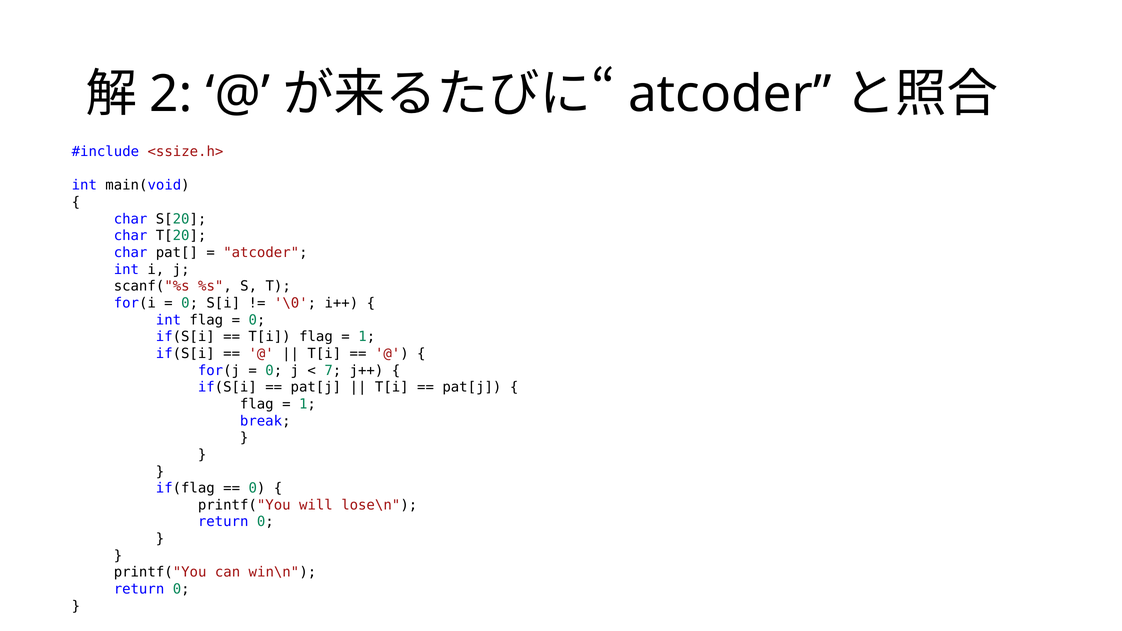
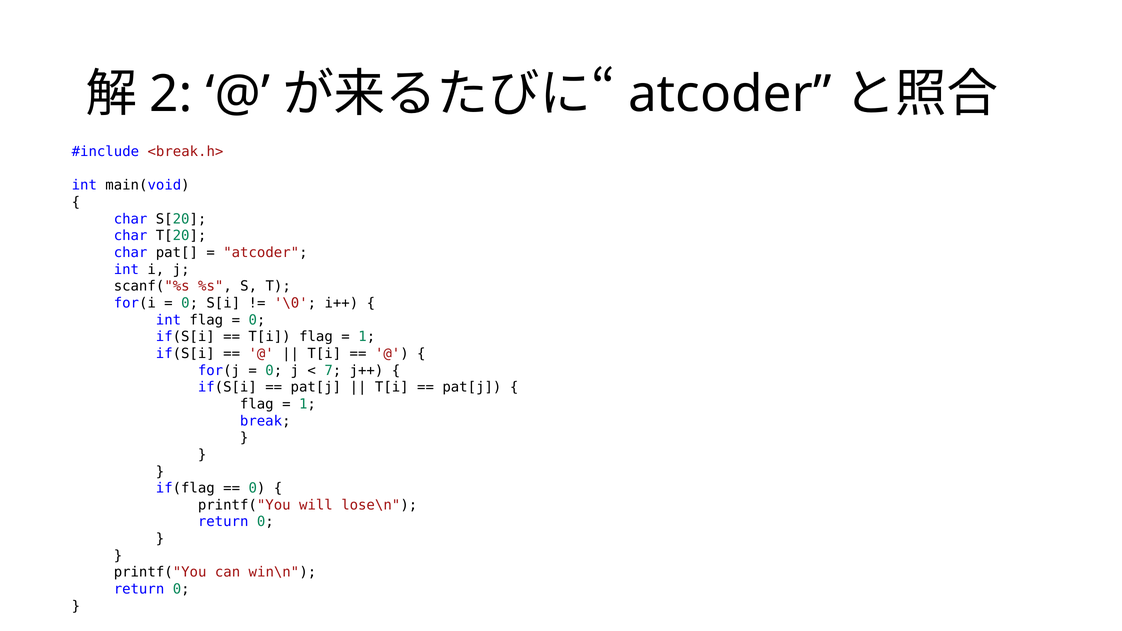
<ssize.h>: <ssize.h> -> <break.h> (185, 152)
